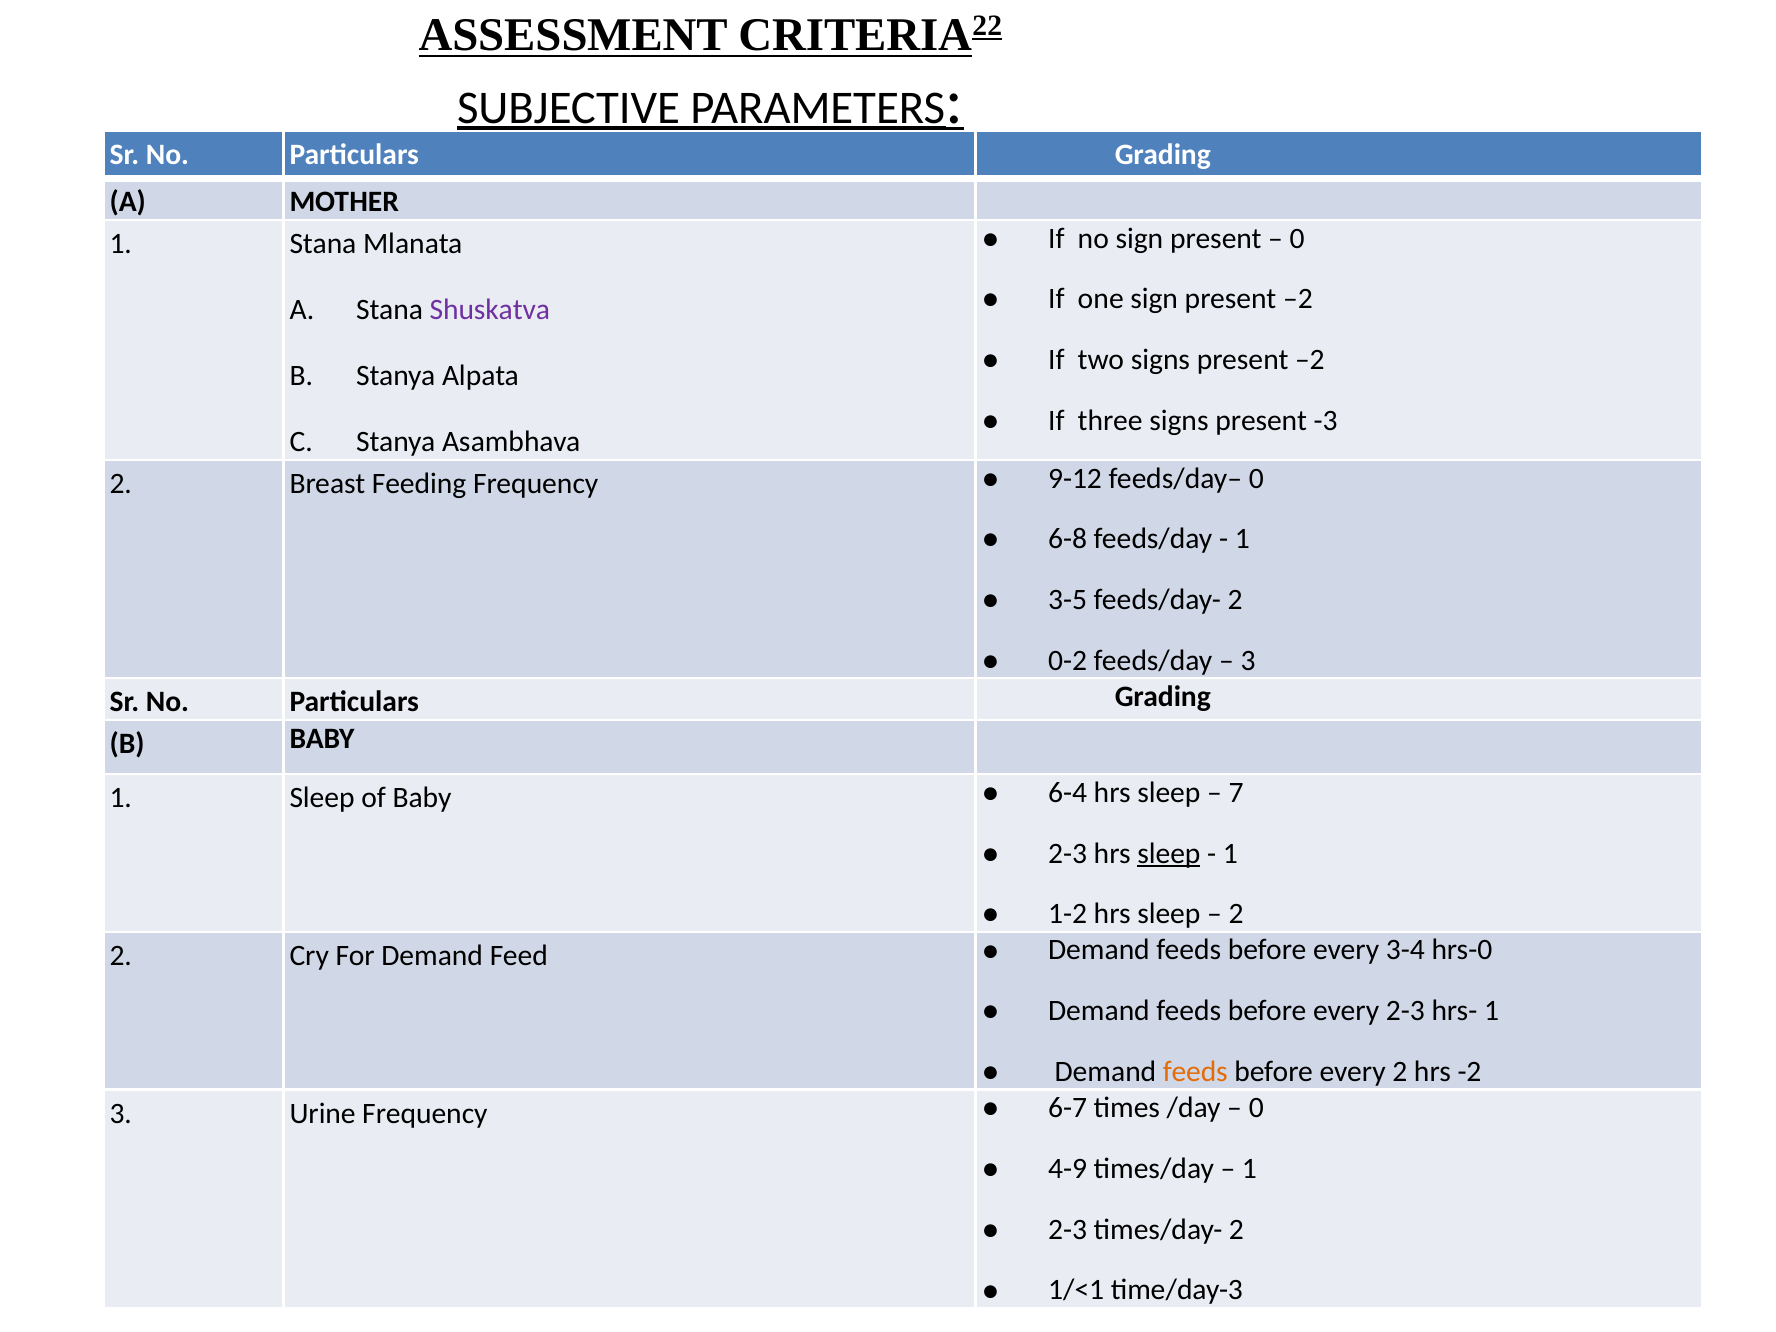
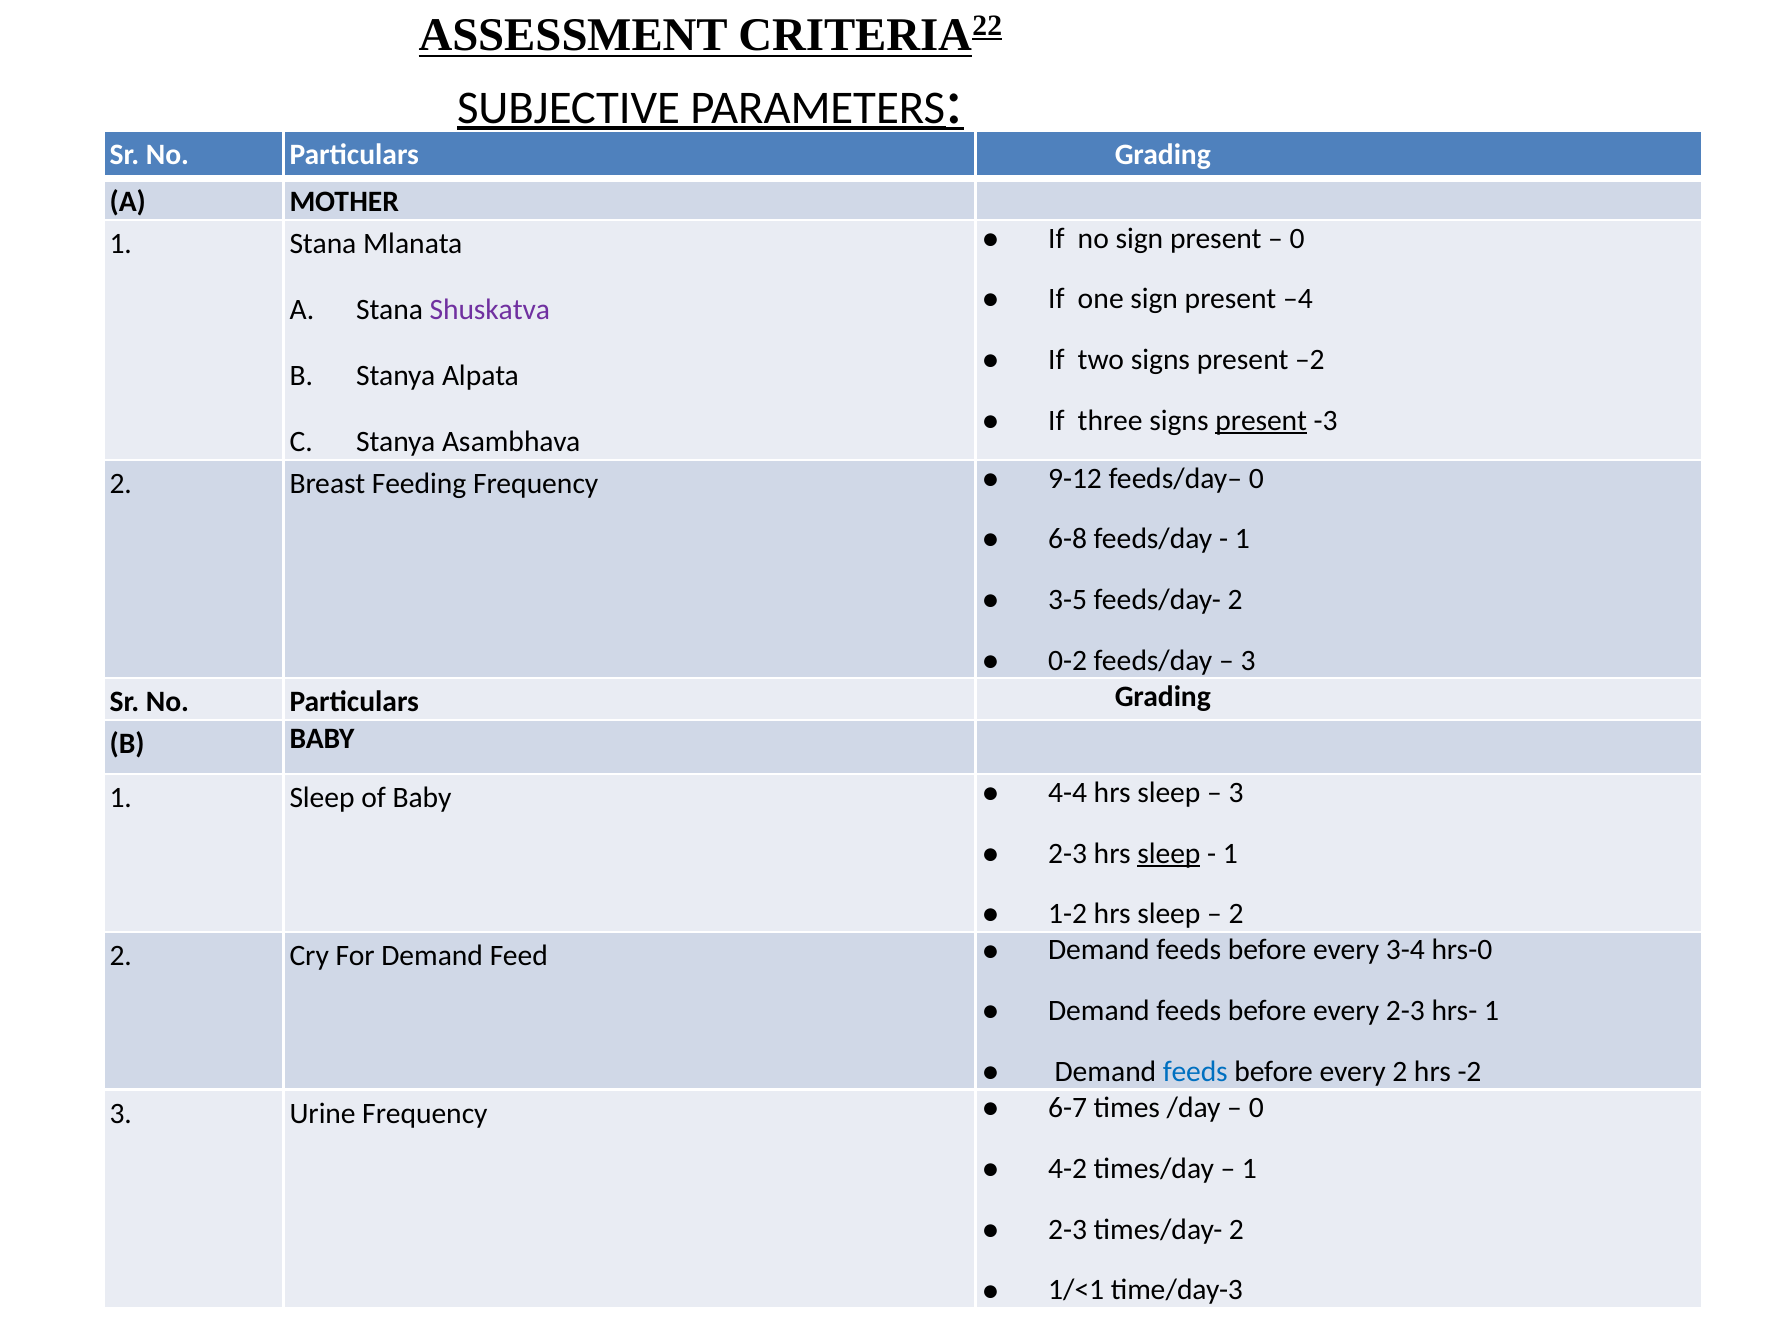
sign present –2: –2 -> –4 (1298, 299)
present underline: none -> present (1261, 421)
6-4: 6-4 -> 4-4 (1068, 793)
7: 7 -> 3 (1236, 793)
feeds colour: orange -> blue (1195, 1072)
4-9: 4-9 -> 4-2 (1068, 1169)
